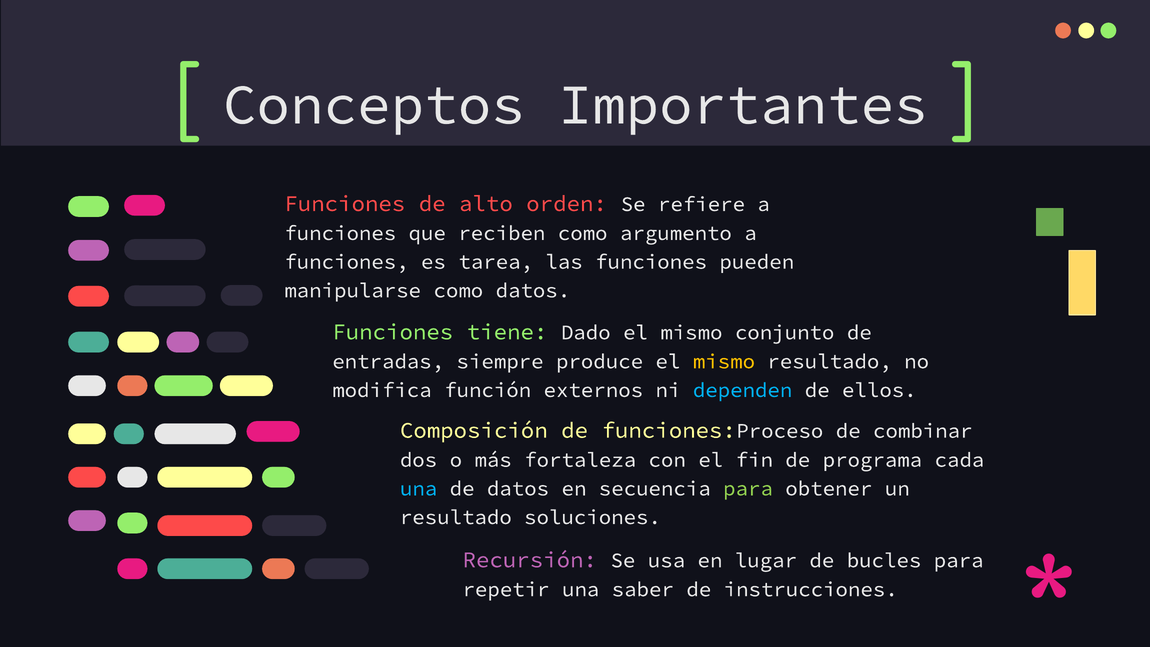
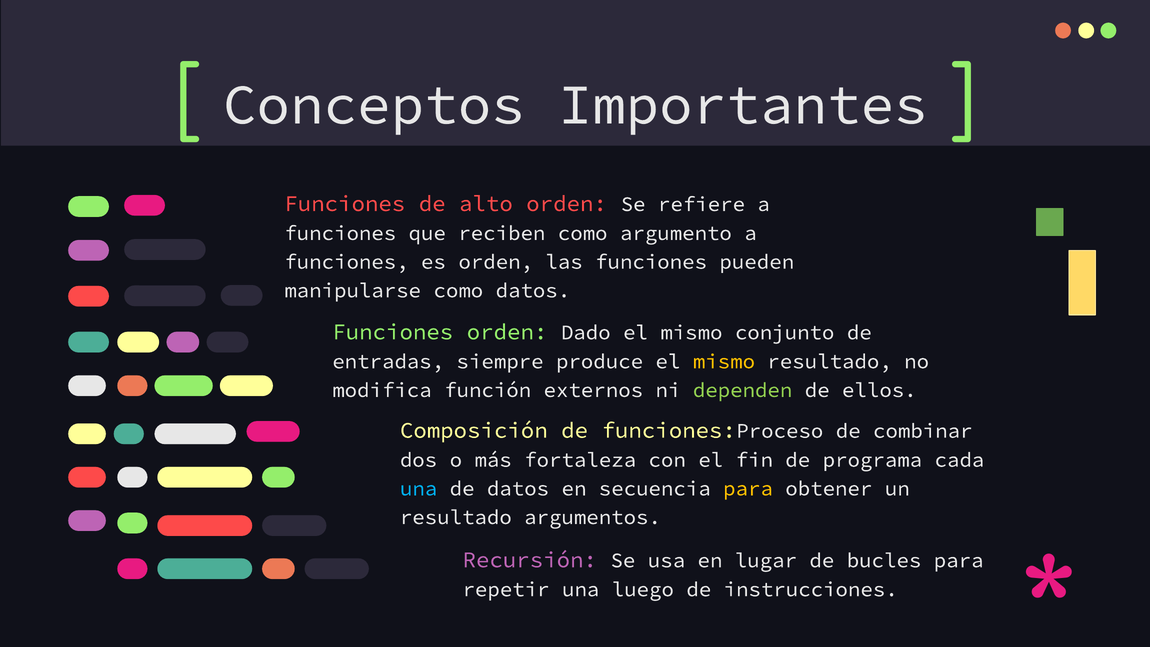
es tarea: tarea -> orden (496, 262)
Funciones tiene: tiene -> orden (507, 332)
dependen colour: light blue -> light green (743, 390)
para colour: light green -> yellow (748, 488)
soluciones: soluciones -> argumentos (593, 517)
saber: saber -> luego (643, 589)
